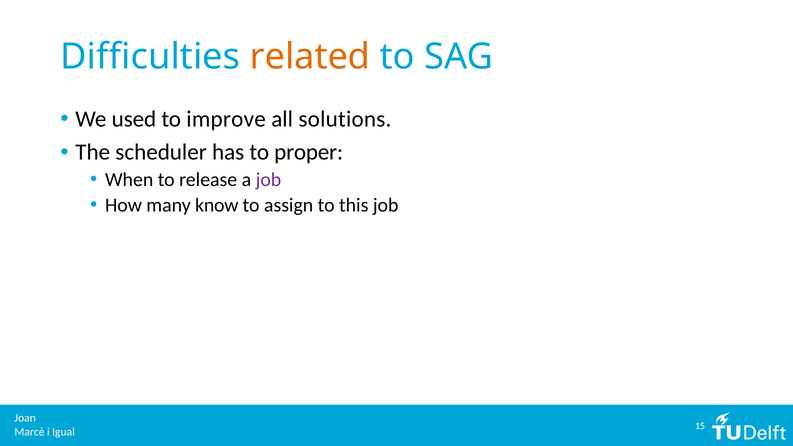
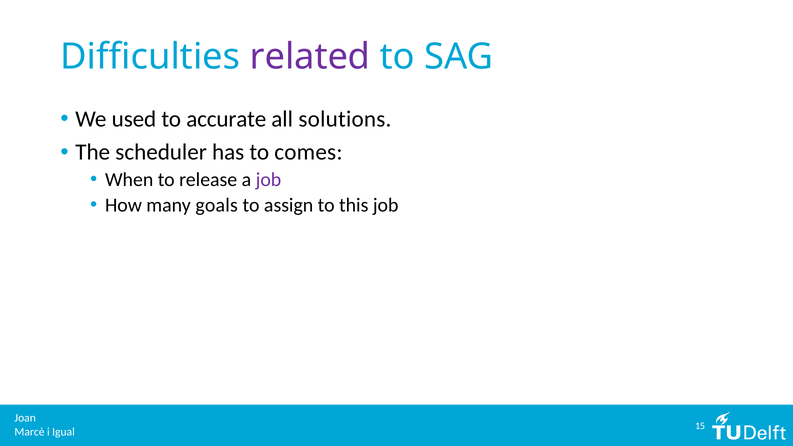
related colour: orange -> purple (310, 57)
improve: improve -> accurate (226, 119)
proper: proper -> comes (308, 152)
know: know -> goals (217, 205)
